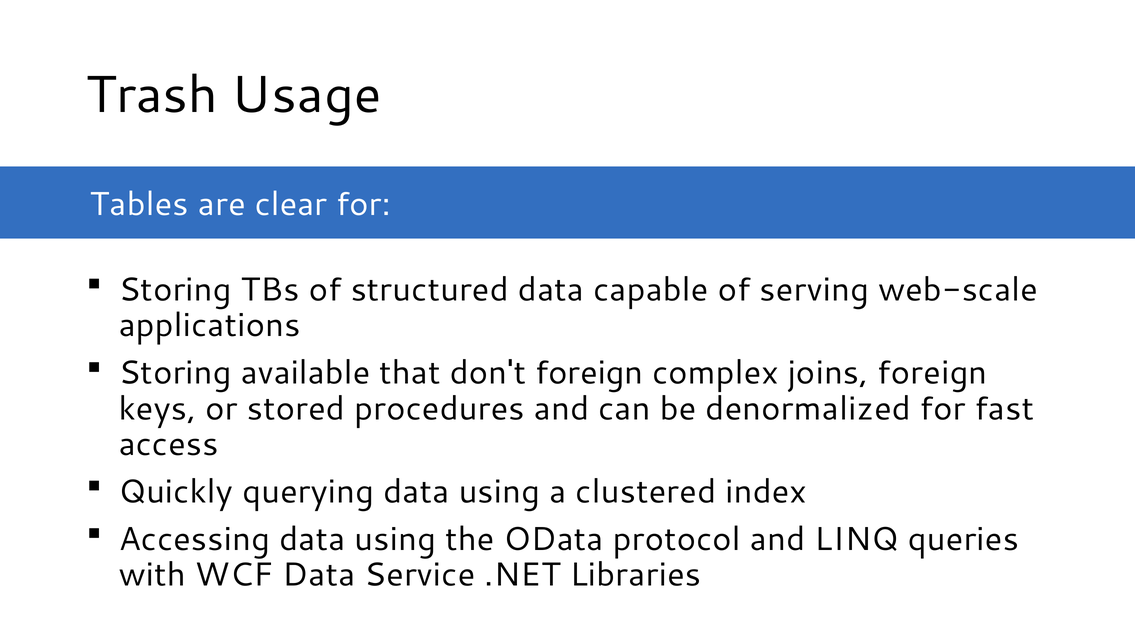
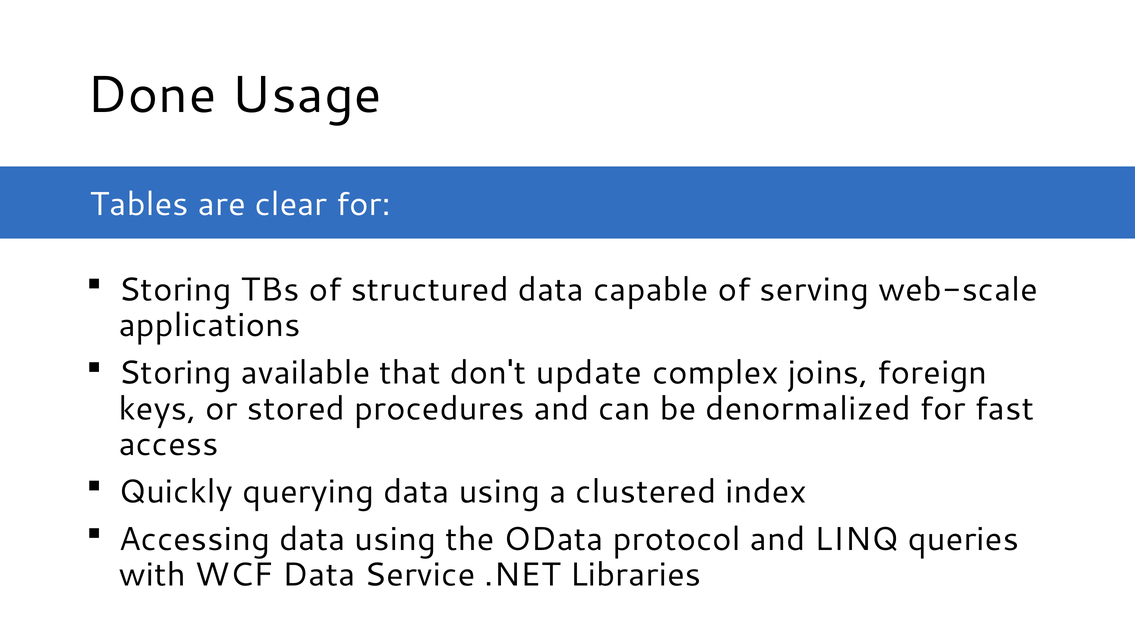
Trash: Trash -> Done (152, 95)
don't foreign: foreign -> update (589, 373)
